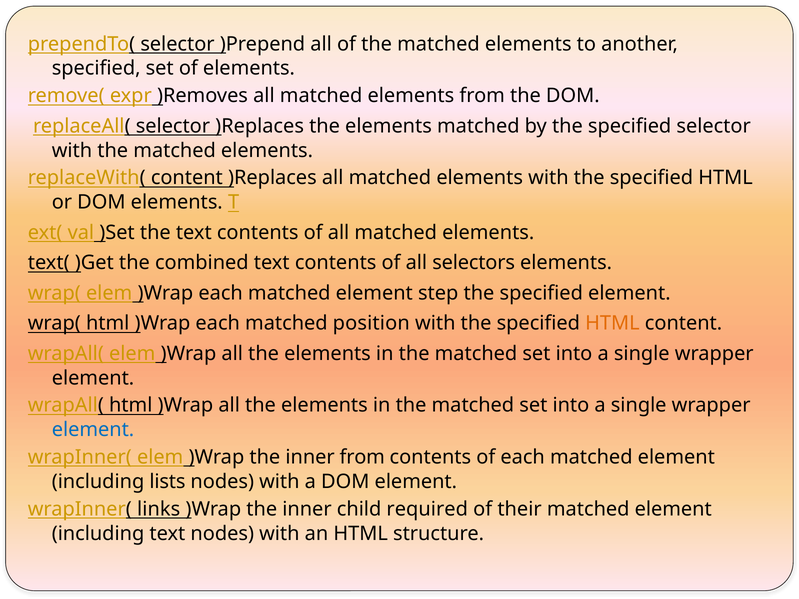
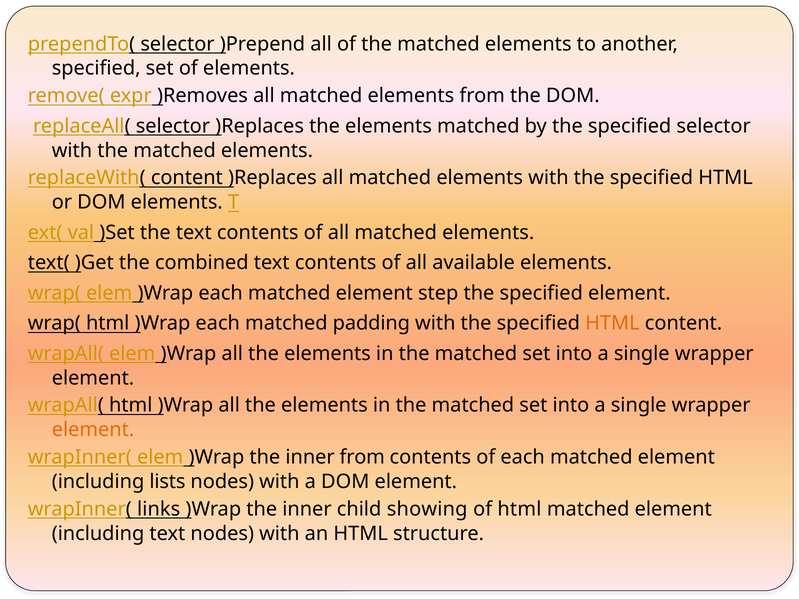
selectors: selectors -> available (474, 263)
position: position -> padding (371, 323)
element colour: blue -> orange (93, 430)
required: required -> showing (427, 509)
of their: their -> html (519, 509)
